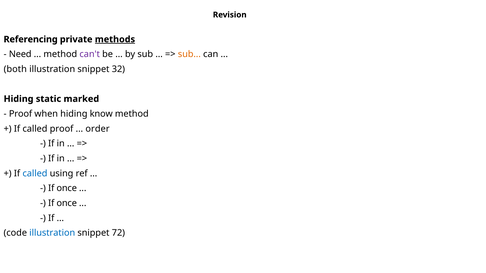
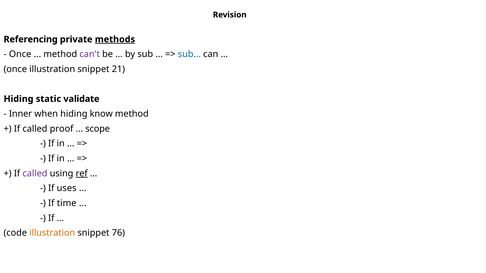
Need: Need -> Once (20, 54)
sub colour: orange -> blue (189, 54)
both: both -> once (15, 69)
32: 32 -> 21 (118, 69)
marked: marked -> validate (81, 99)
Proof: Proof -> Inner (20, 114)
order: order -> scope (98, 129)
called colour: blue -> purple (35, 174)
ref underline: none -> present (82, 174)
once: once -> uses (67, 188)
once: once -> time (67, 203)
illustration colour: blue -> orange (52, 233)
72: 72 -> 76 (118, 233)
